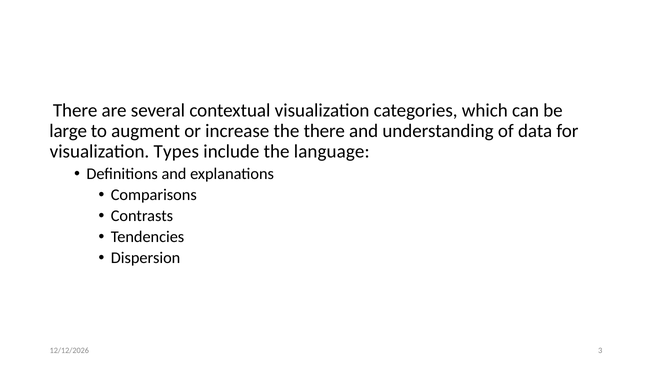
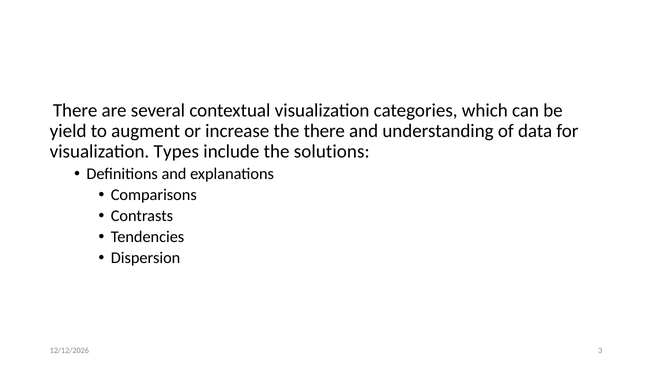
large: large -> yield (68, 131)
language: language -> solutions (332, 151)
